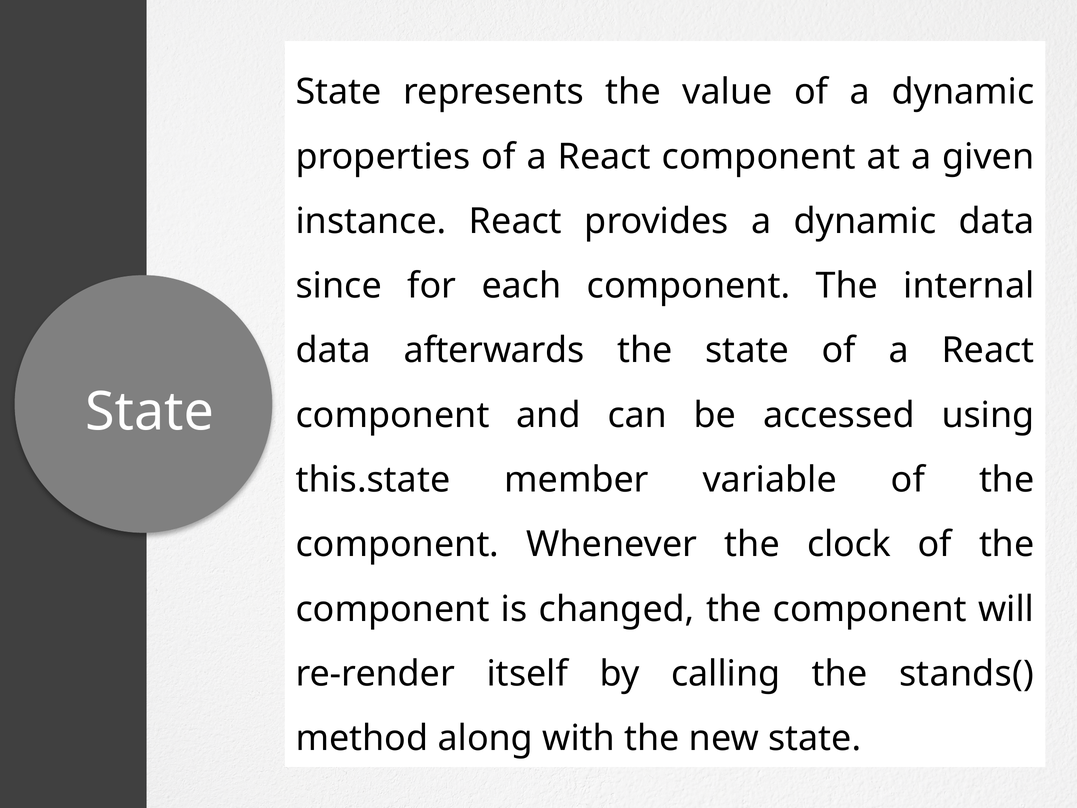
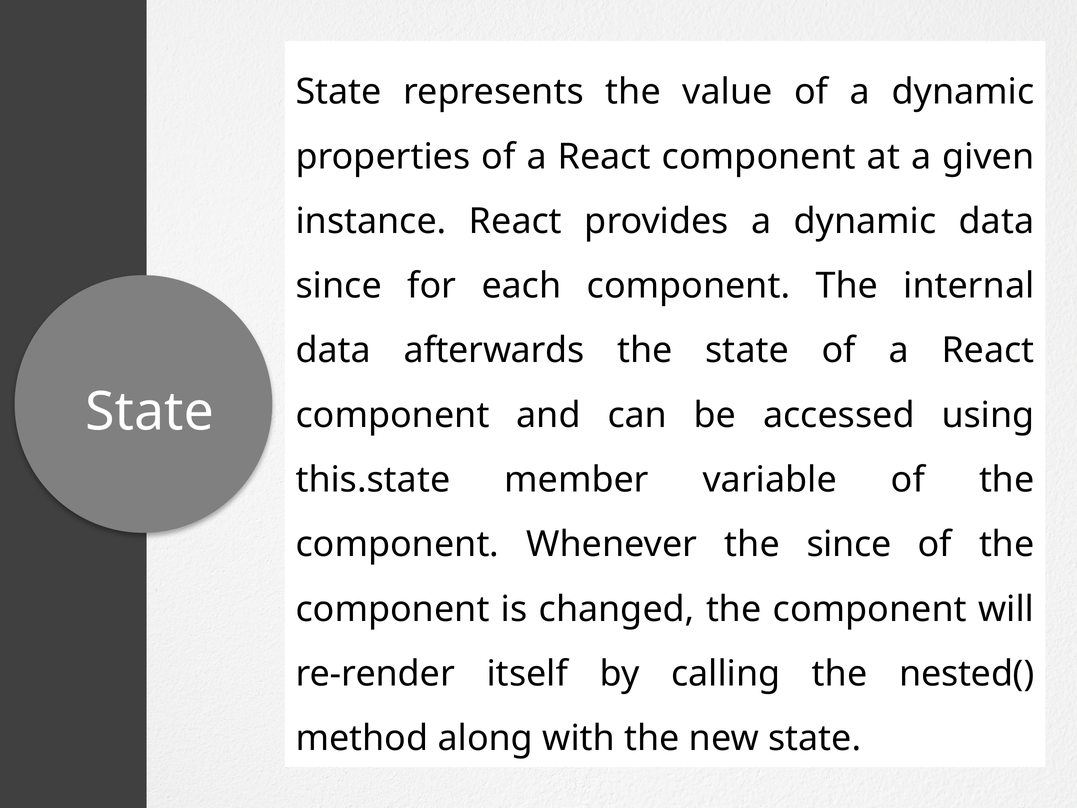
the clock: clock -> since (849, 544)
stands(: stands( -> nested( (967, 674)
